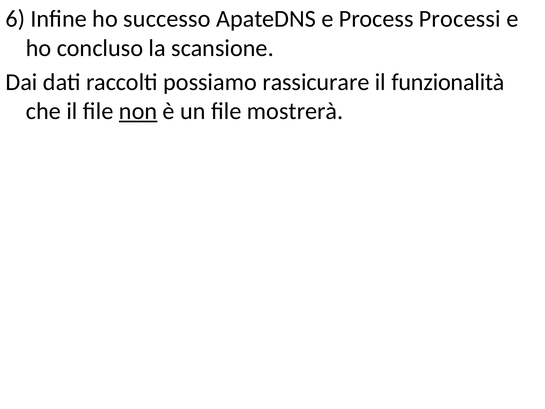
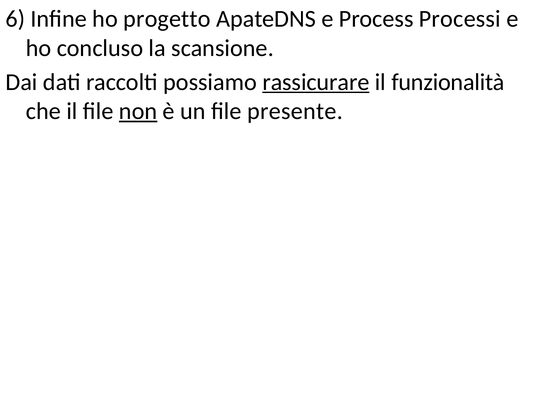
successo: successo -> progetto (167, 19)
rassicurare underline: none -> present (316, 82)
mostrerà: mostrerà -> presente (295, 111)
